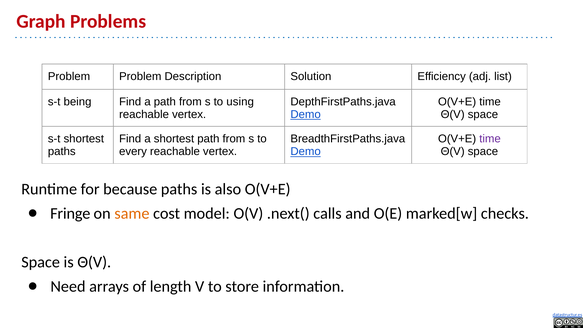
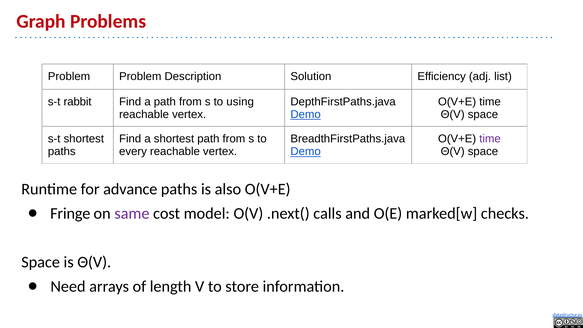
being: being -> rabbit (78, 102)
because: because -> advance (130, 189)
same colour: orange -> purple (132, 214)
